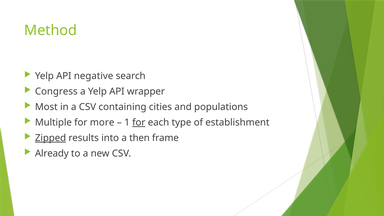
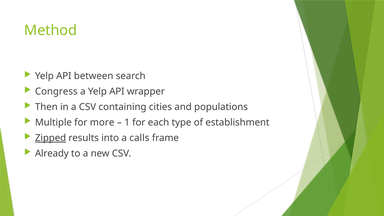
negative: negative -> between (94, 76)
Most: Most -> Then (46, 107)
for underline: present -> none (139, 122)
then: then -> calls (139, 138)
